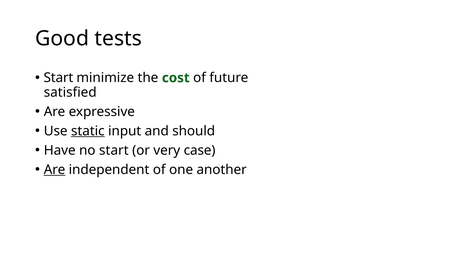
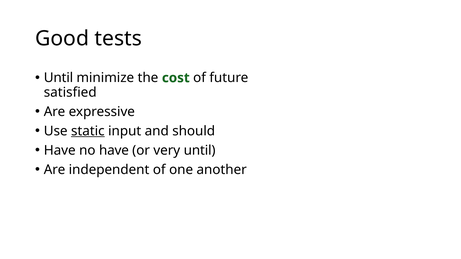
Start: Start -> Until (58, 78)
no start: start -> have (114, 150)
very case: case -> until (200, 150)
Are underline: present -> none (55, 170)
